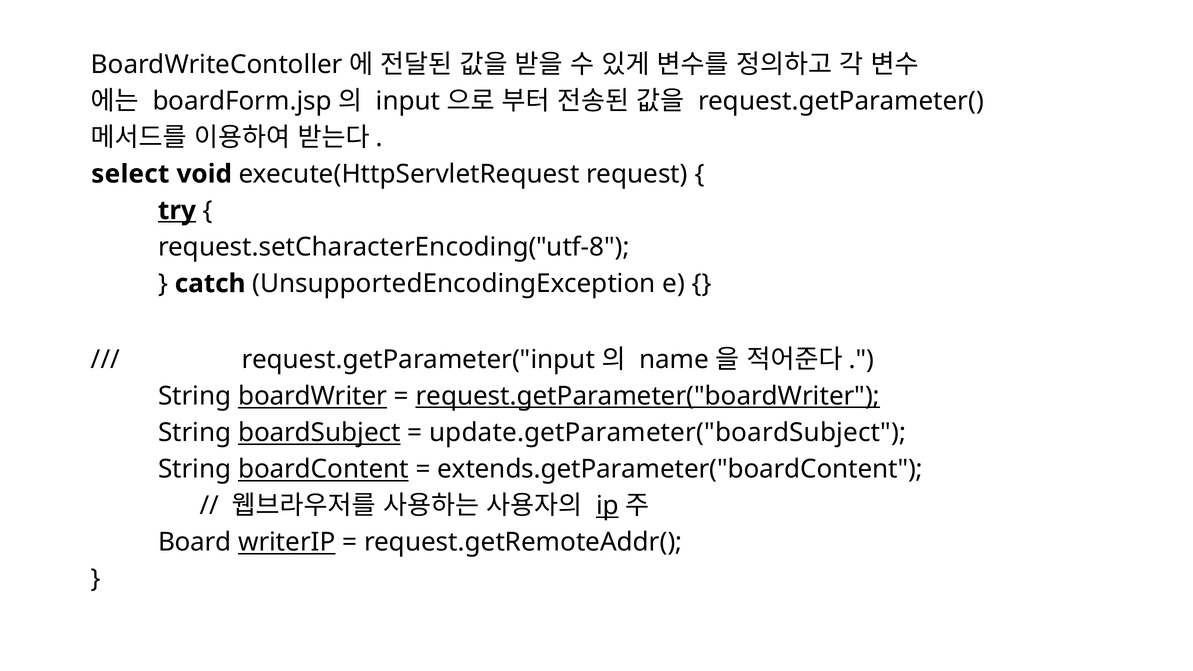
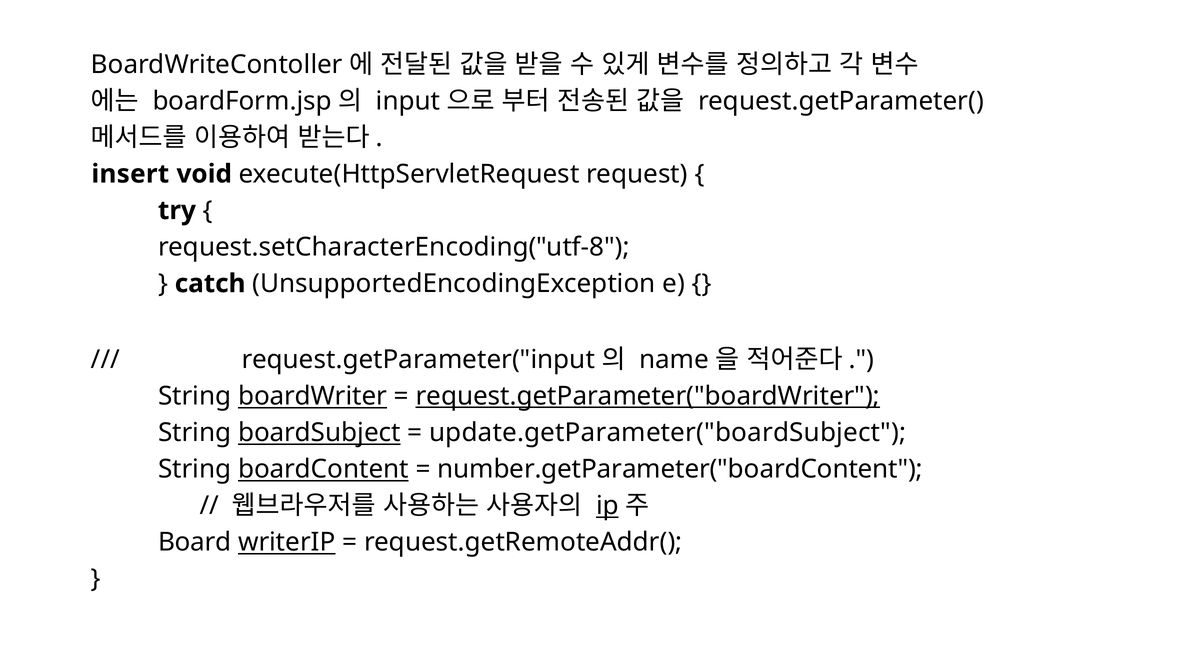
select: select -> insert (130, 174)
try underline: present -> none (177, 211)
extends.getParameter("boardContent: extends.getParameter("boardContent -> number.getParameter("boardContent (680, 469)
